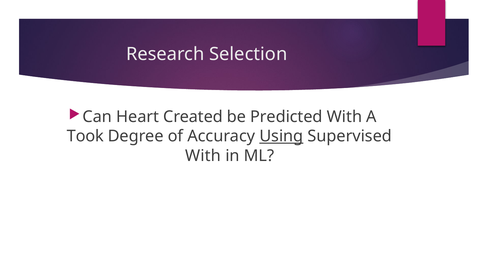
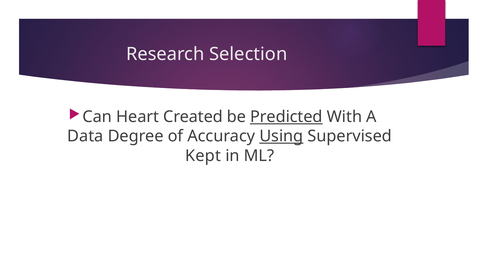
Predicted underline: none -> present (286, 117)
Took: Took -> Data (85, 136)
With: With -> Kept (203, 156)
